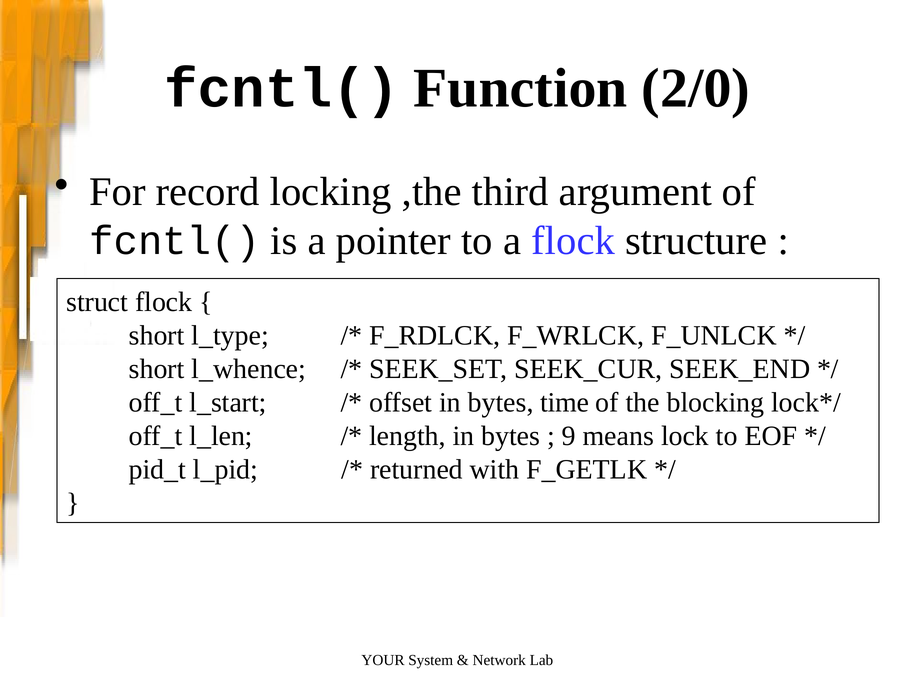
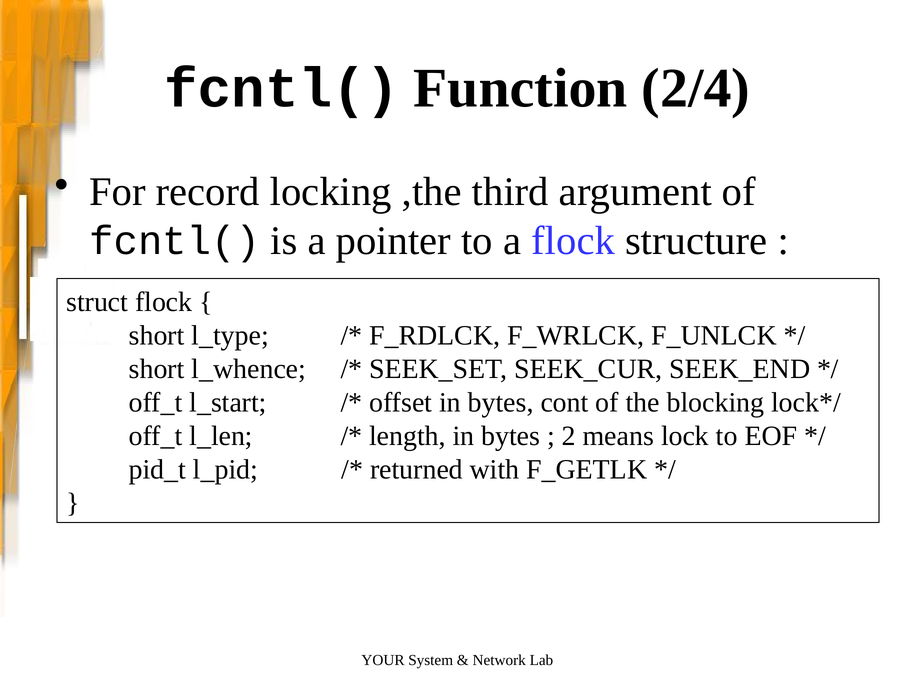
2/0: 2/0 -> 2/4 (696, 89)
time: time -> cont (565, 403)
9: 9 -> 2 (569, 436)
